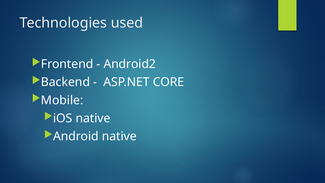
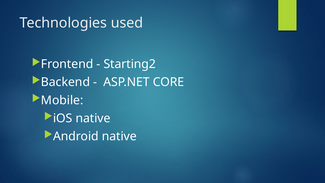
Android2: Android2 -> Starting2 (130, 64)
